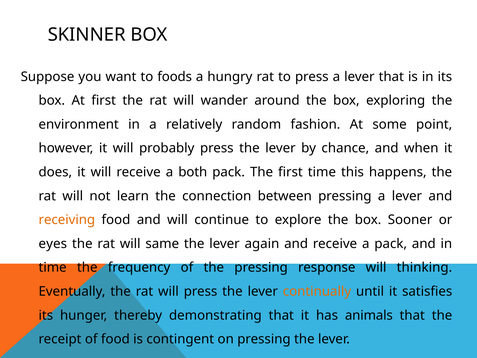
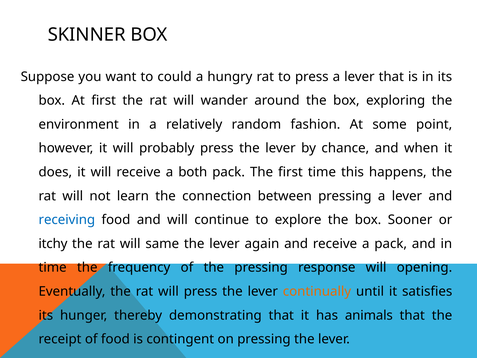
foods: foods -> could (175, 77)
receiving colour: orange -> blue (67, 220)
eyes: eyes -> itchy (53, 244)
thinking: thinking -> opening (424, 267)
